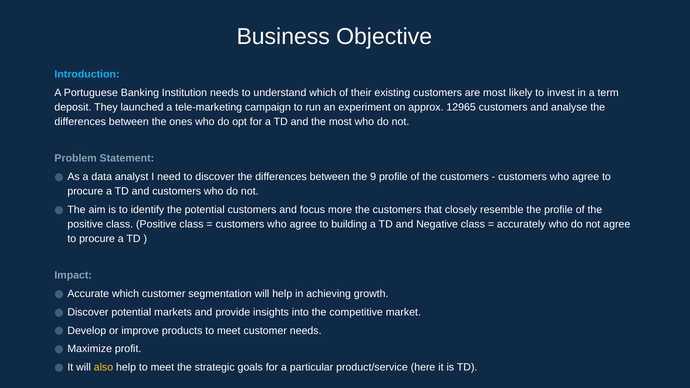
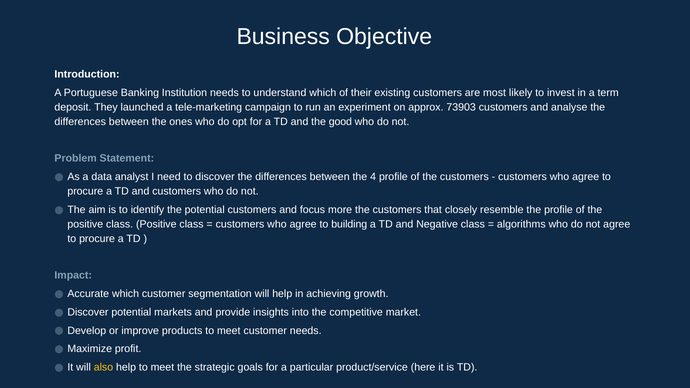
Introduction colour: light blue -> white (87, 74)
12965: 12965 -> 73903 (461, 107)
the most: most -> good (340, 122)
9: 9 -> 4 (373, 177)
accurately: accurately -> algorithms (521, 224)
